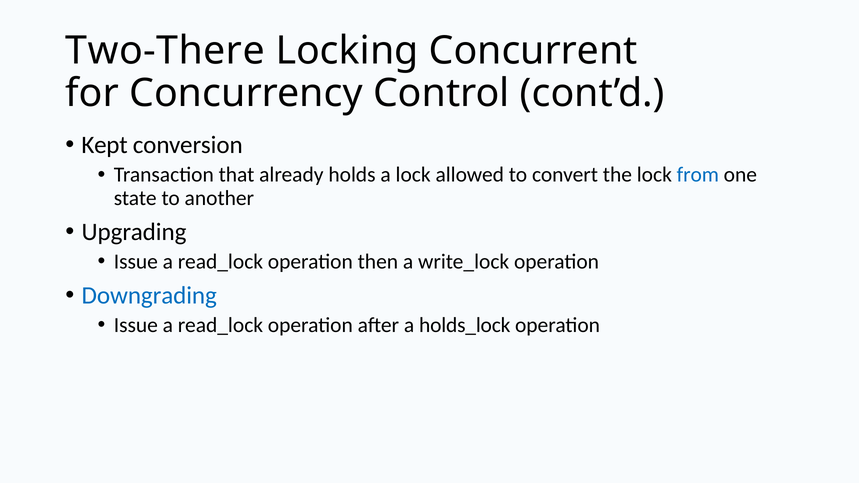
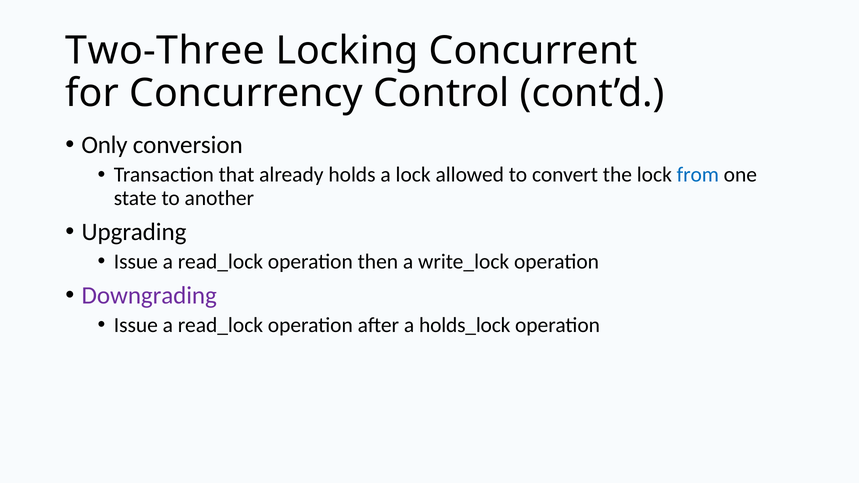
Two-There: Two-There -> Two-Three (165, 51)
Kept: Kept -> Only (105, 145)
Downgrading colour: blue -> purple (149, 296)
